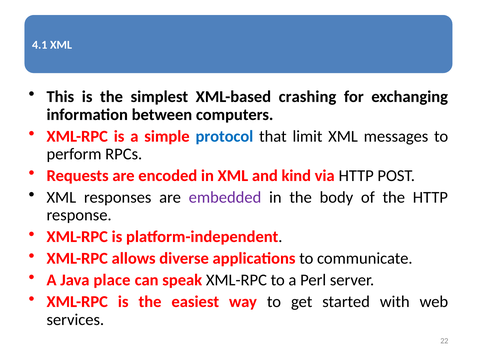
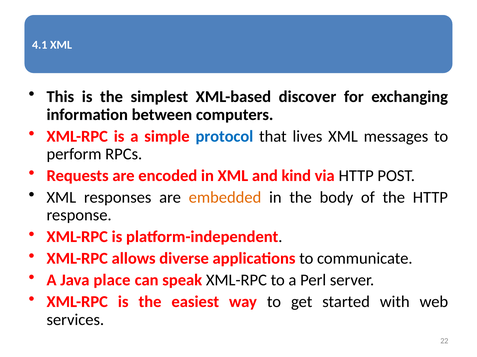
crashing: crashing -> discover (307, 97)
limit: limit -> lives (307, 137)
embedded colour: purple -> orange (225, 198)
